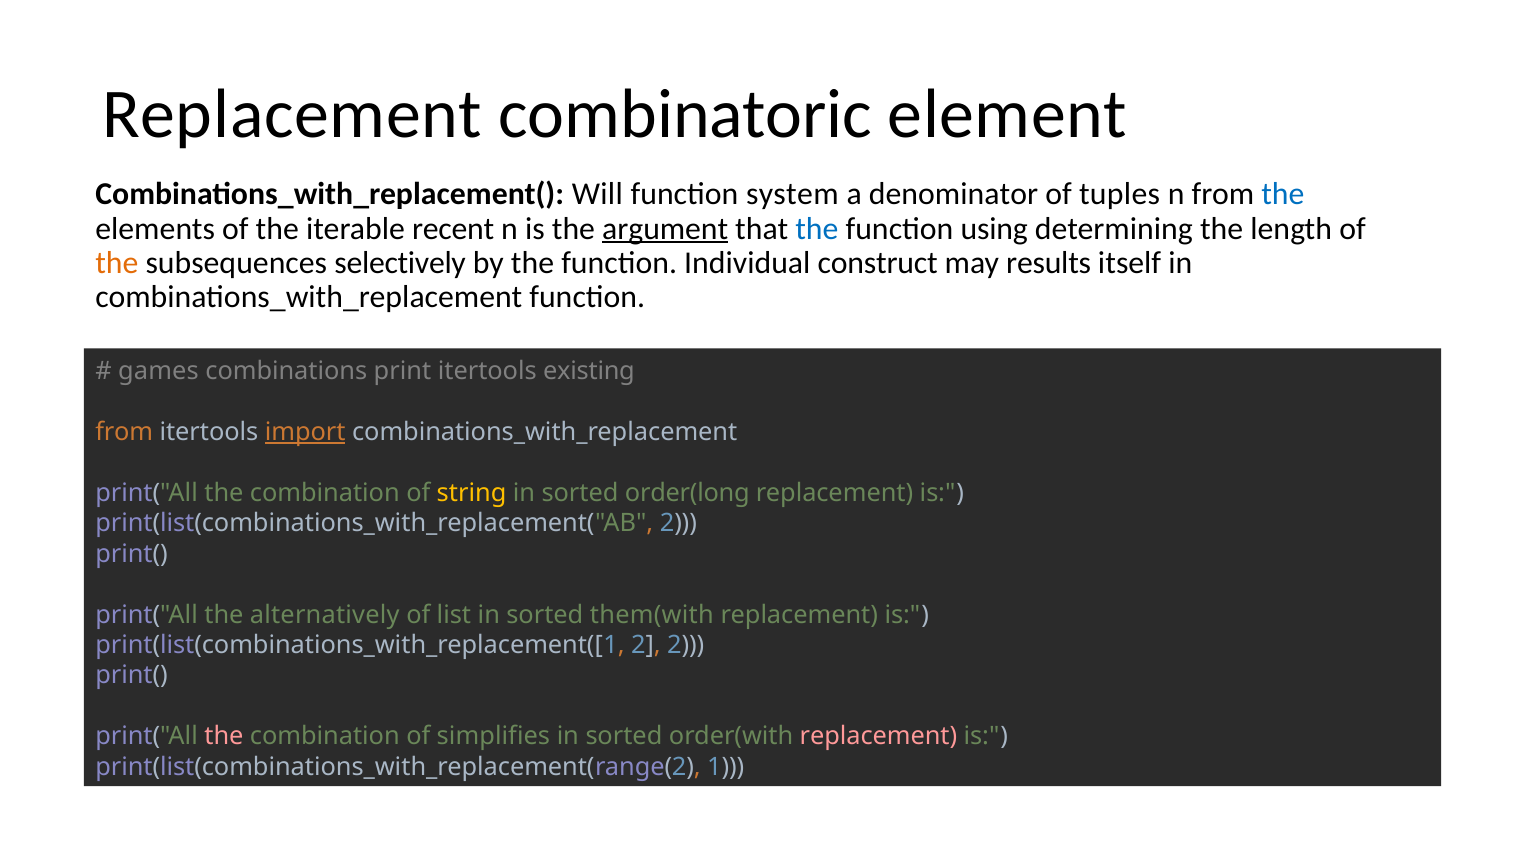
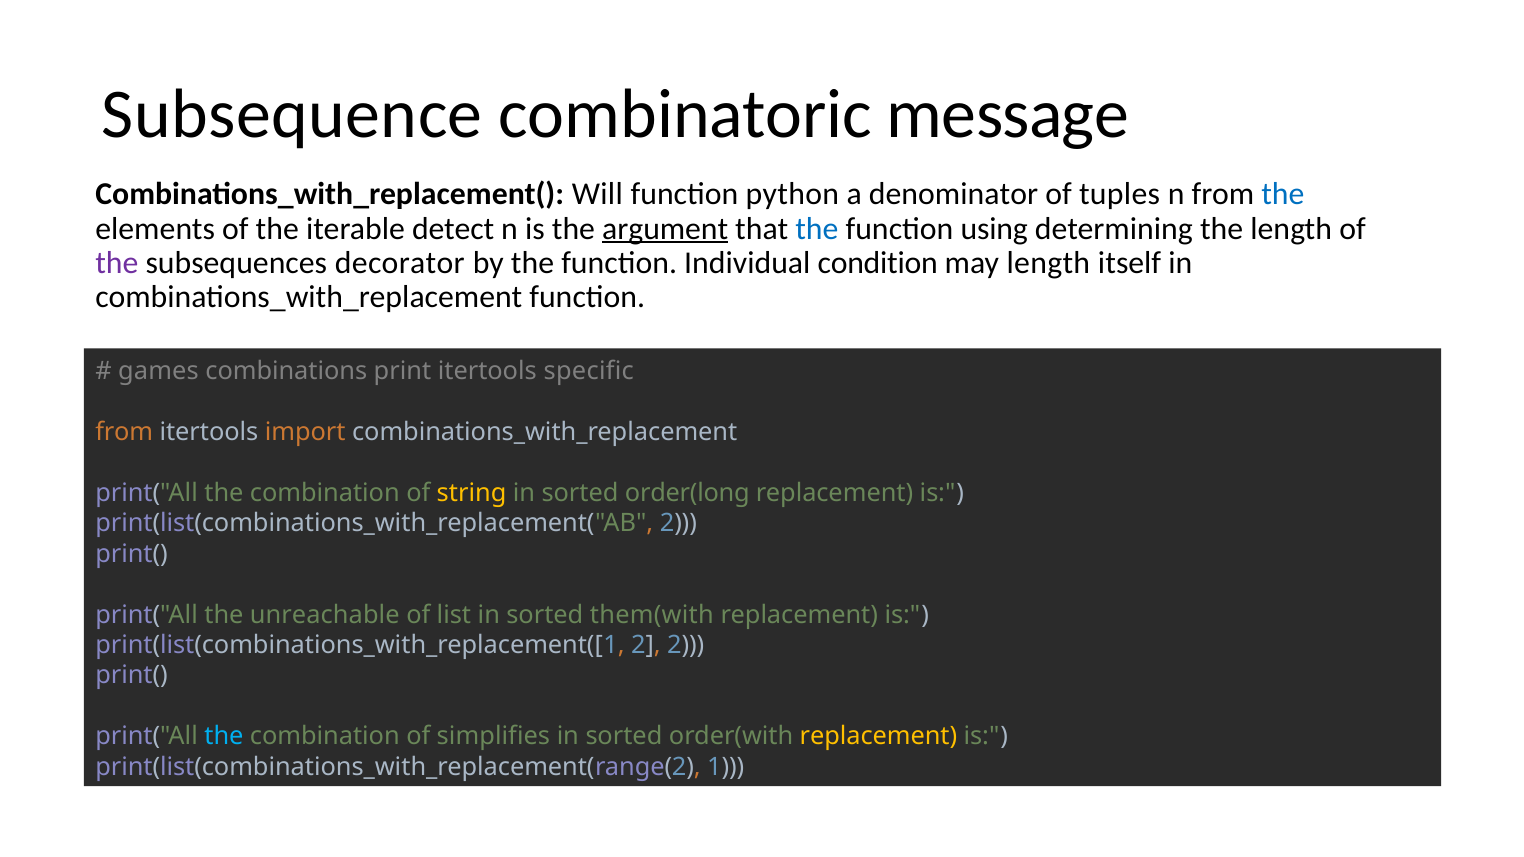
Replacement: Replacement -> Subsequence (292, 115)
element: element -> message (1008, 115)
system: system -> python (792, 194)
recent: recent -> detect (453, 229)
the colour: orange -> purple (117, 263)
selectively: selectively -> decorator (400, 263)
construct: construct -> condition (878, 263)
may results: results -> length (1048, 263)
existing: existing -> specific (589, 371)
import underline: present -> none (305, 432)
alternatively: alternatively -> unreachable (325, 615)
the colour: pink -> light blue (224, 737)
replacement colour: pink -> yellow (878, 737)
